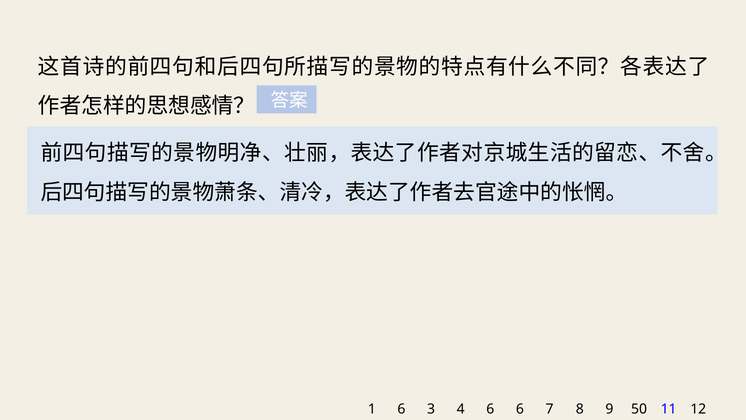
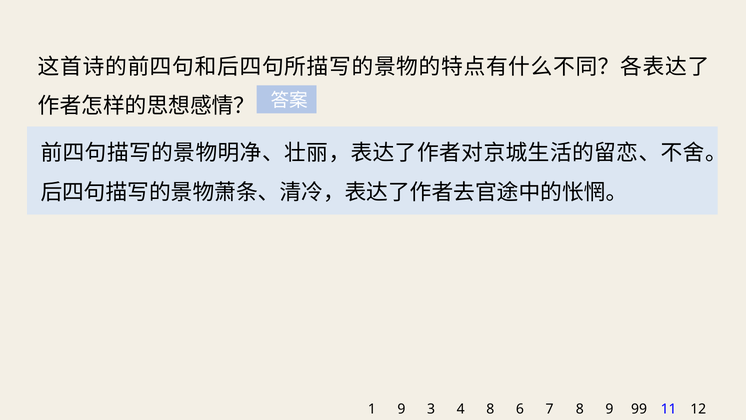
1 6: 6 -> 9 (401, 409)
4 6: 6 -> 8 (490, 409)
50: 50 -> 99 (639, 409)
